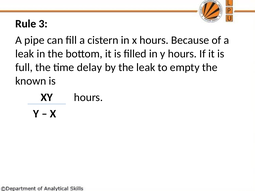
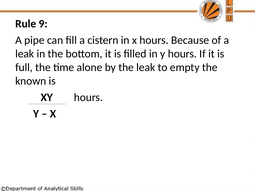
3: 3 -> 9 (43, 24)
delay: delay -> alone (90, 67)
